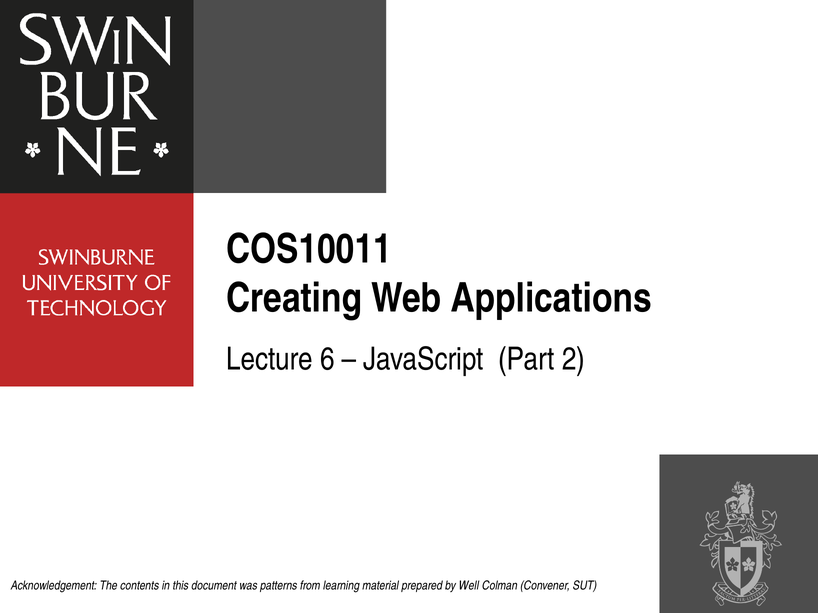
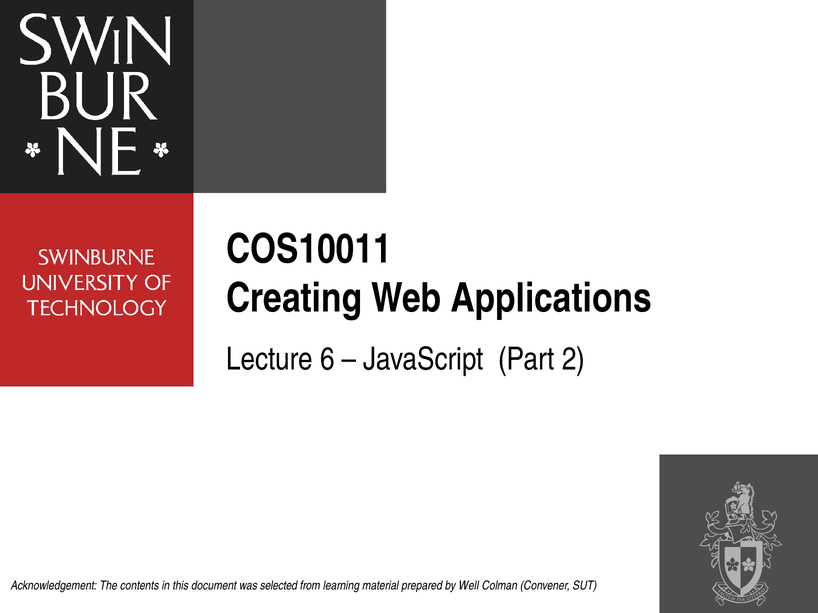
patterns: patterns -> selected (279, 586)
